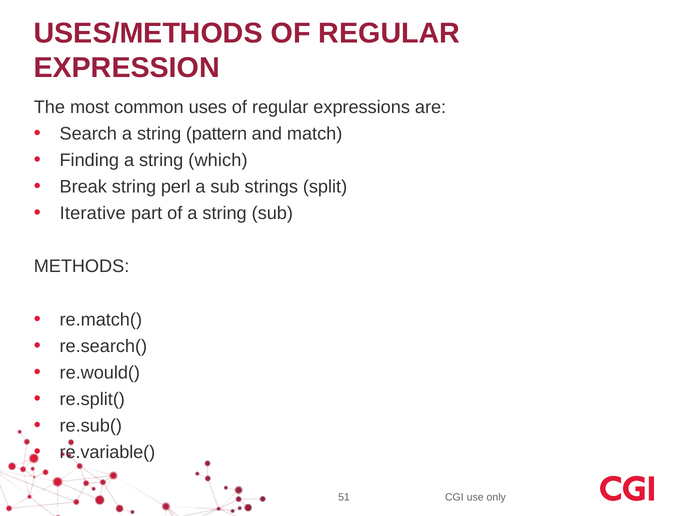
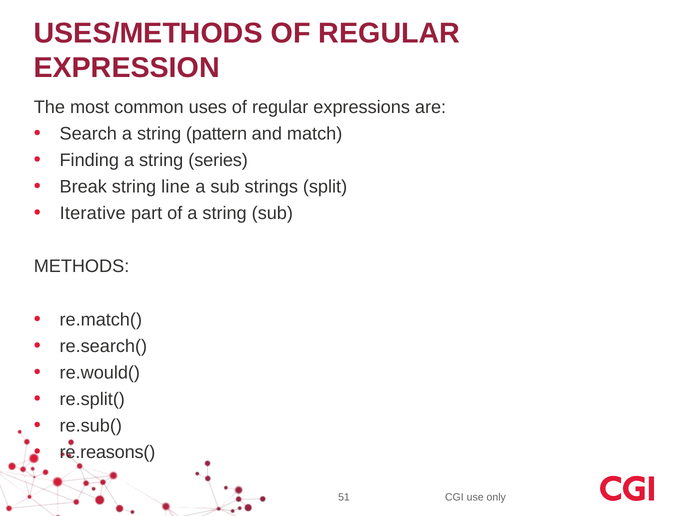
which: which -> series (218, 160)
perl: perl -> line (176, 187)
re.variable(: re.variable( -> re.reasons( (107, 452)
